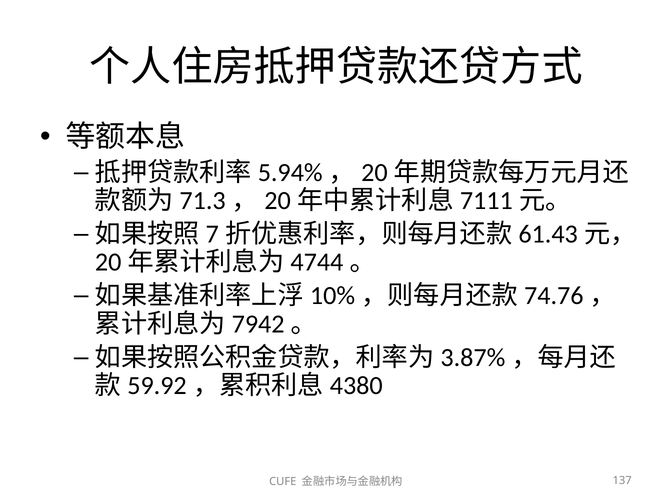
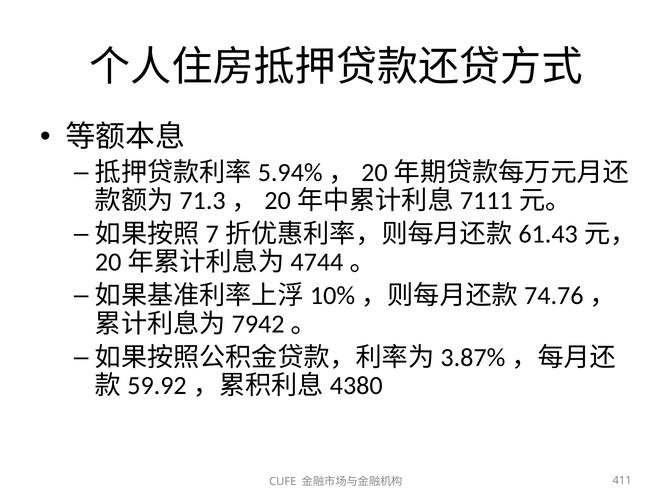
137: 137 -> 411 (622, 480)
